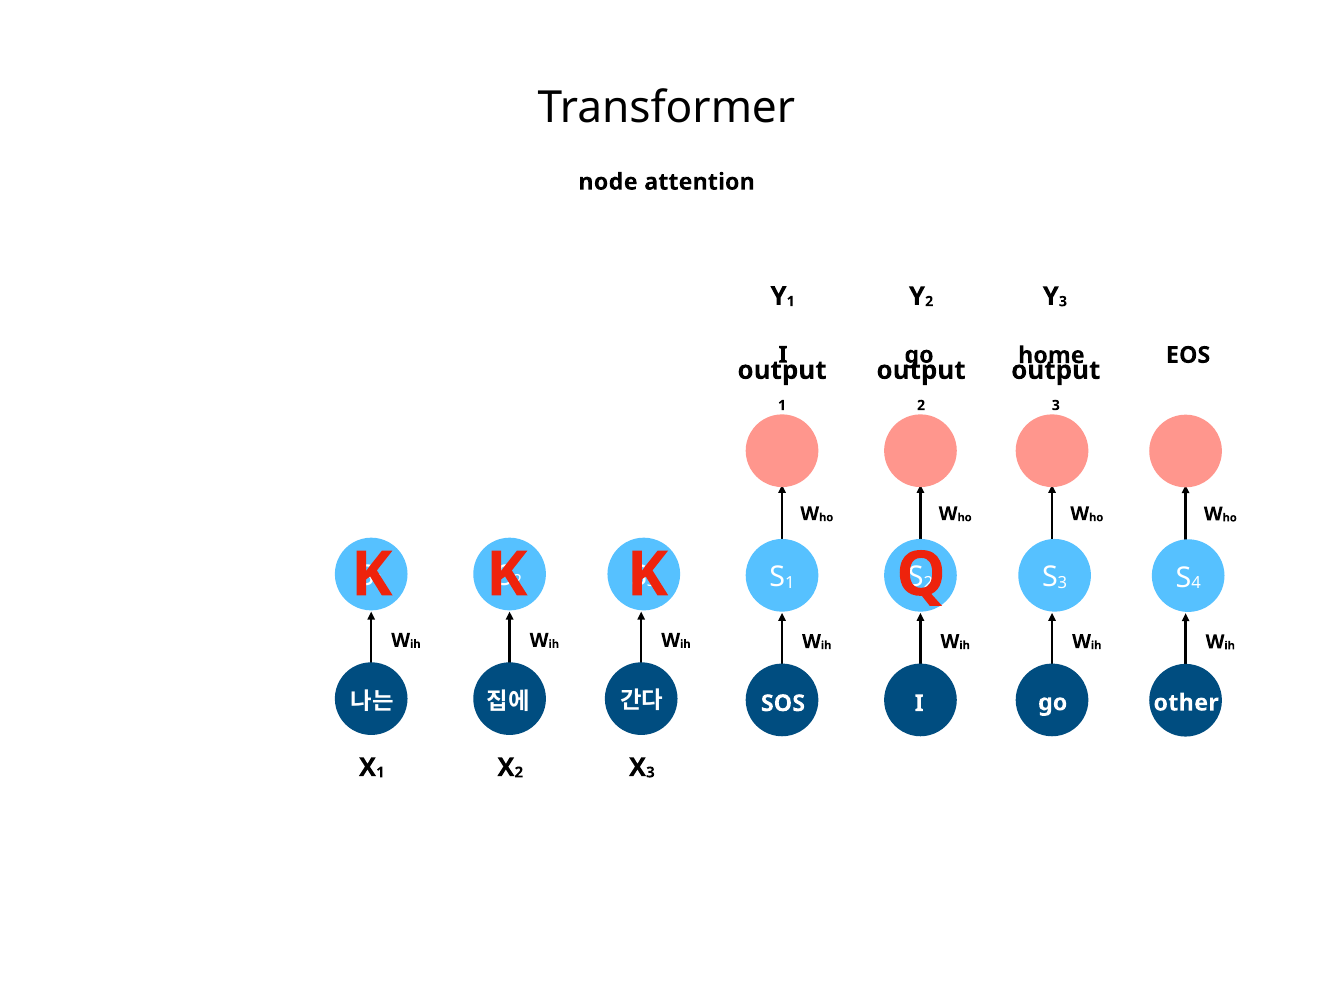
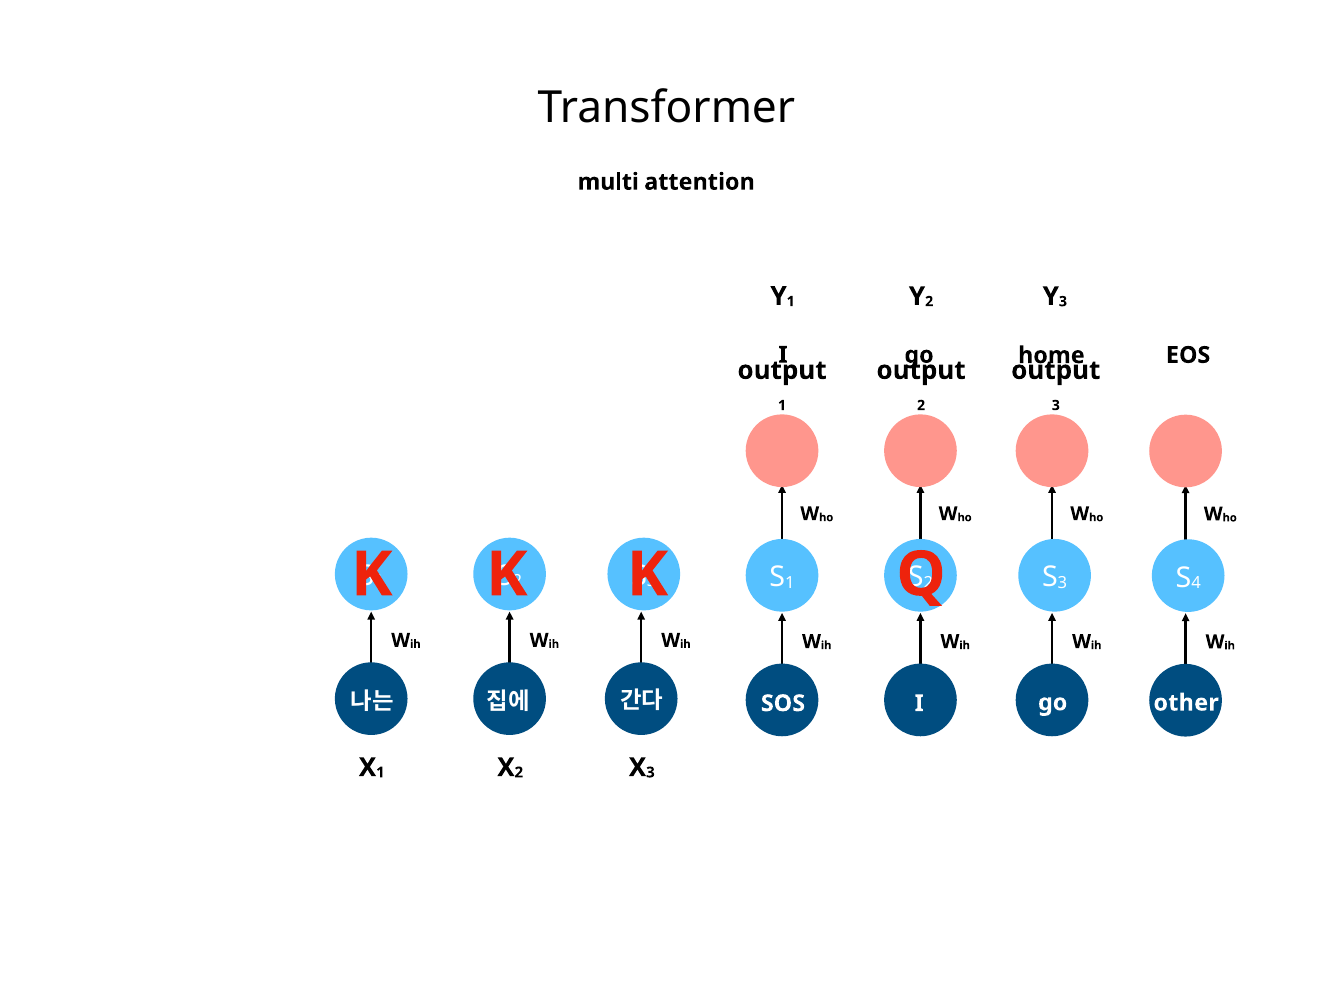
node: node -> multi (608, 182)
